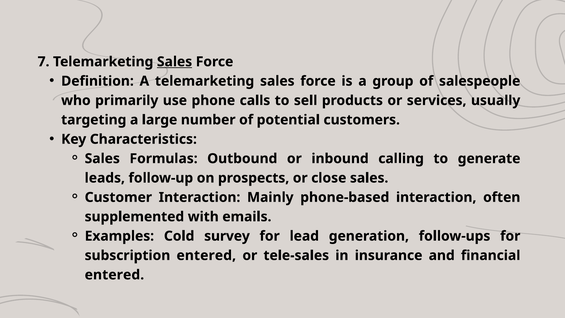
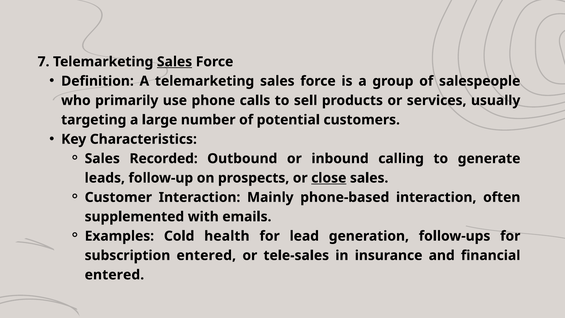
Formulas: Formulas -> Recorded (164, 158)
close underline: none -> present (329, 178)
survey: survey -> health (227, 236)
